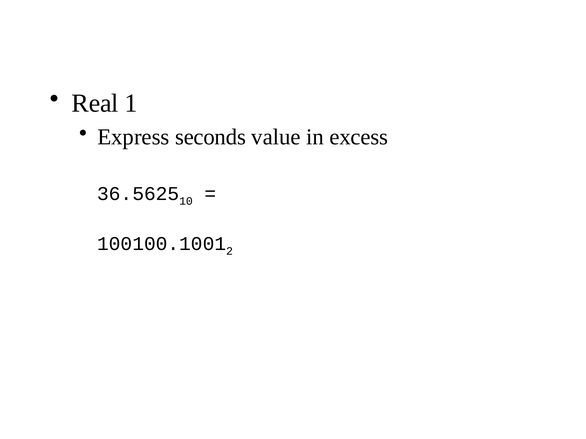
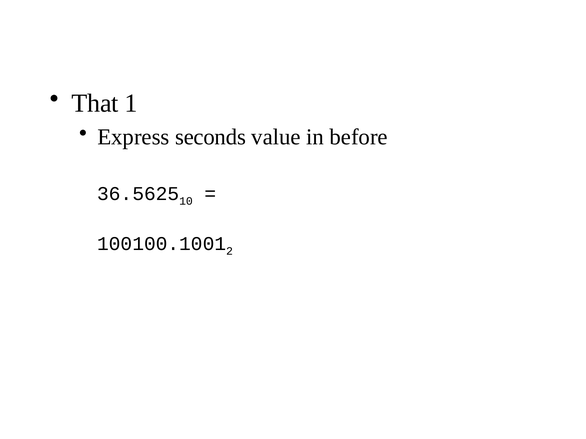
Real: Real -> That (95, 103)
excess: excess -> before (359, 137)
